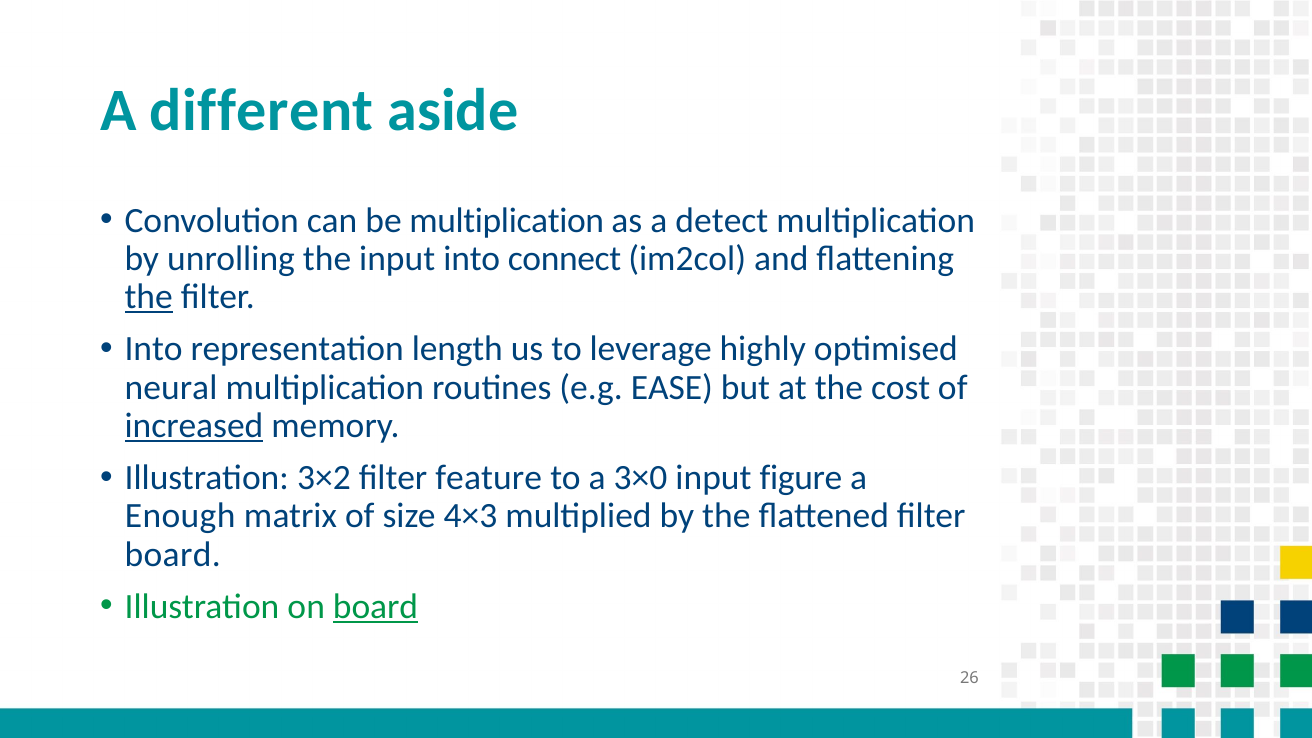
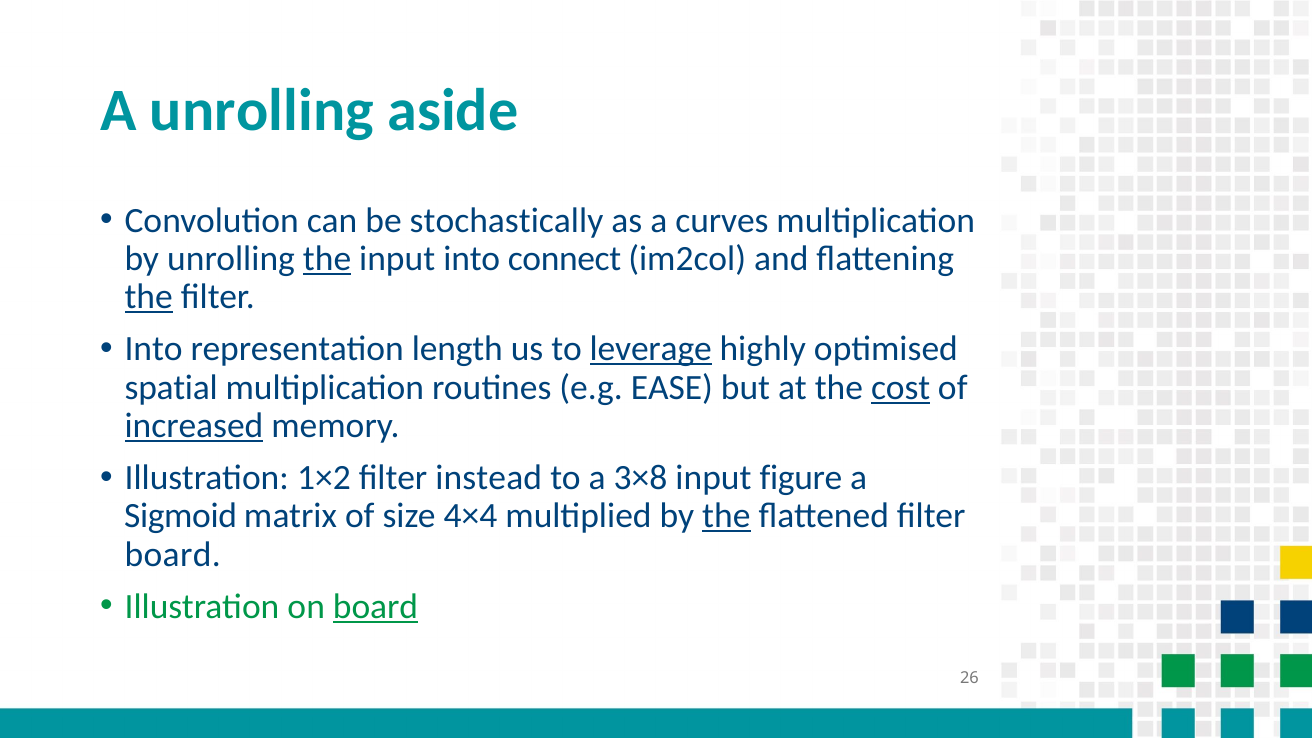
A different: different -> unrolling (262, 110)
be multiplication: multiplication -> stochastically (507, 220)
detect: detect -> curves (722, 220)
the underline: none -> present (327, 259)
leverage underline: none -> present (651, 349)
neural: neural -> spatial (171, 387)
cost underline: none -> present (901, 387)
3×2: 3×2 -> 1×2 (324, 478)
feature: feature -> instead (489, 478)
3×0: 3×0 -> 3×8 (641, 478)
Enough: Enough -> Sigmoid (181, 516)
4×3: 4×3 -> 4×4 (470, 516)
the underline: none -> present (726, 516)
